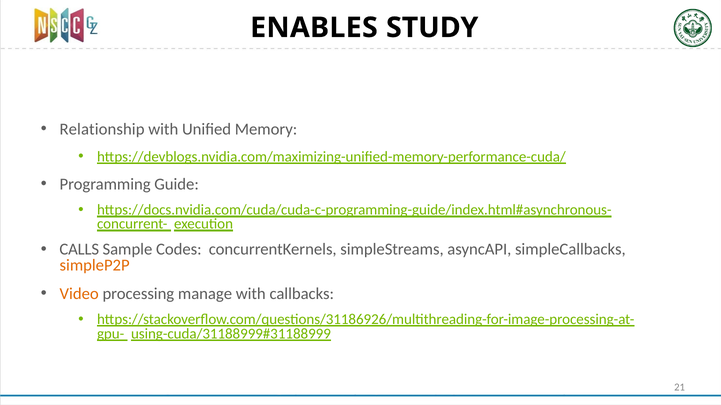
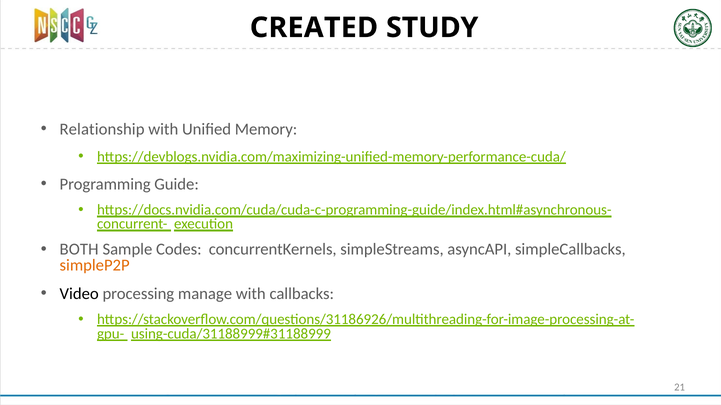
ENABLES: ENABLES -> CREATED (314, 28)
CALLS: CALLS -> BOTH (79, 250)
Video colour: orange -> black (79, 294)
